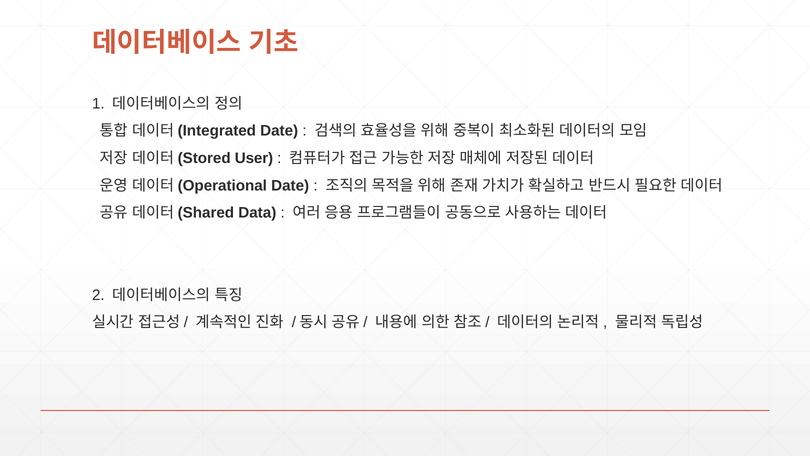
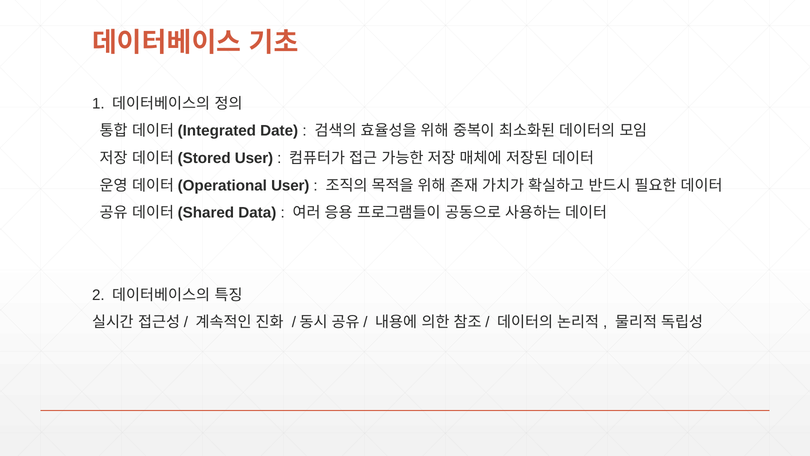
Date: Date -> User (290, 185)
